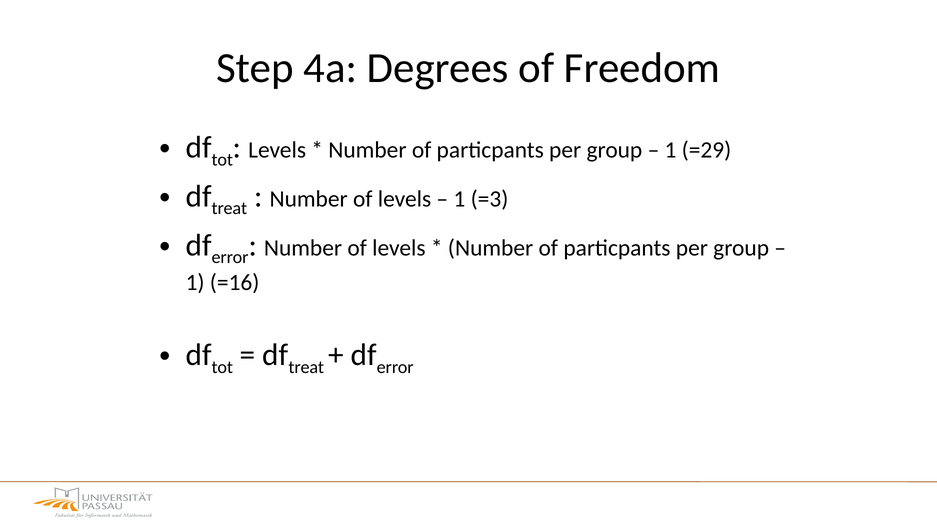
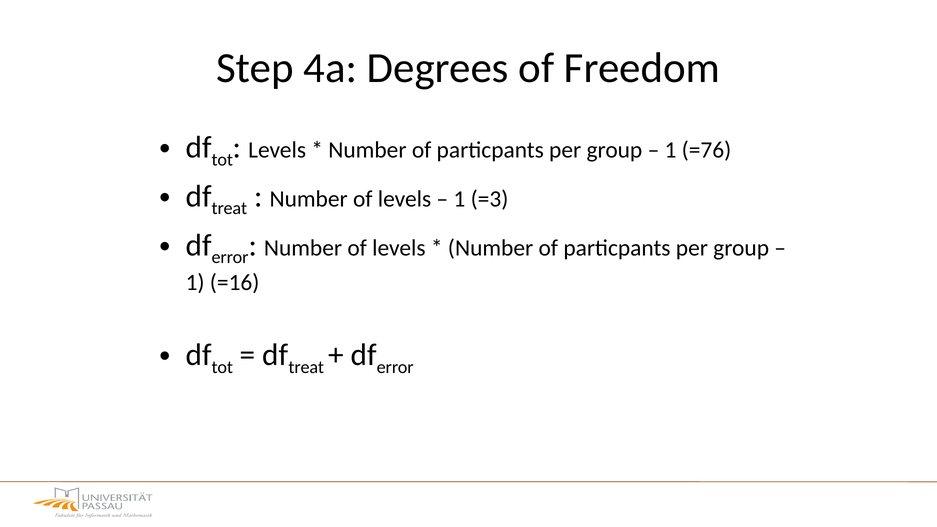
=29: =29 -> =76 (707, 150)
